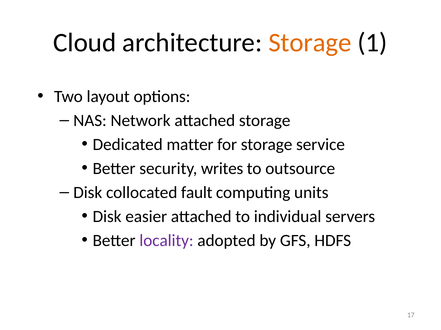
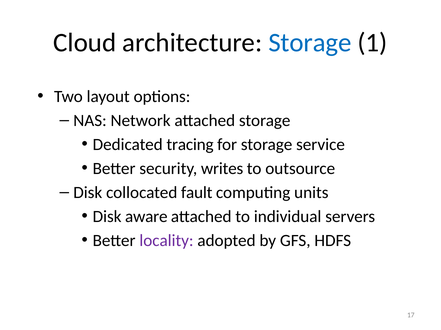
Storage colour: orange -> blue (310, 43)
matter: matter -> tracing (190, 145)
easier: easier -> aware (146, 217)
